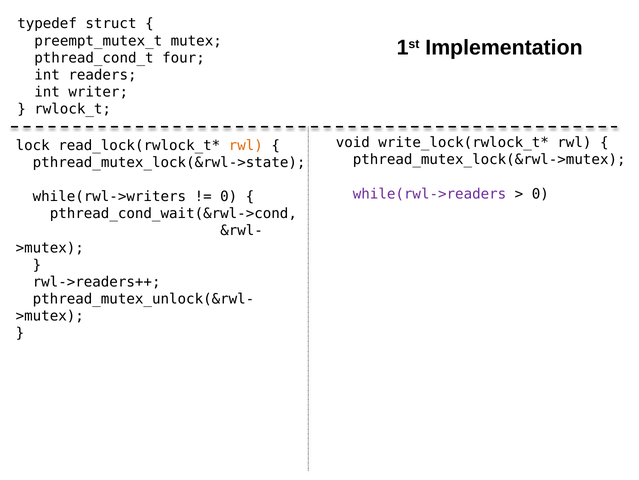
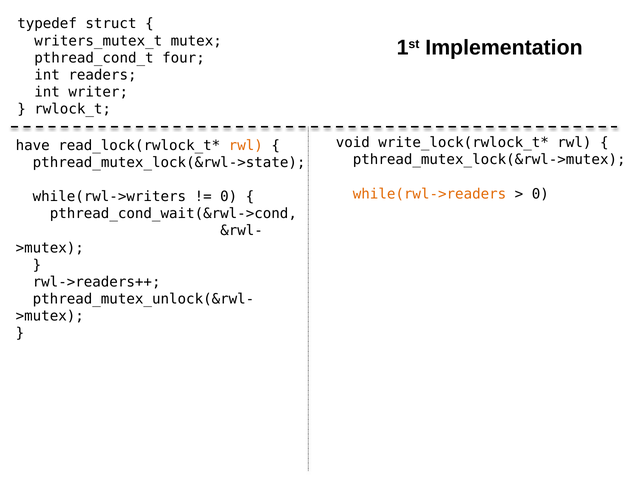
preempt_mutex_t: preempt_mutex_t -> writers_mutex_t (98, 41)
lock: lock -> have (33, 145)
while(rwl->readers colour: purple -> orange (430, 194)
